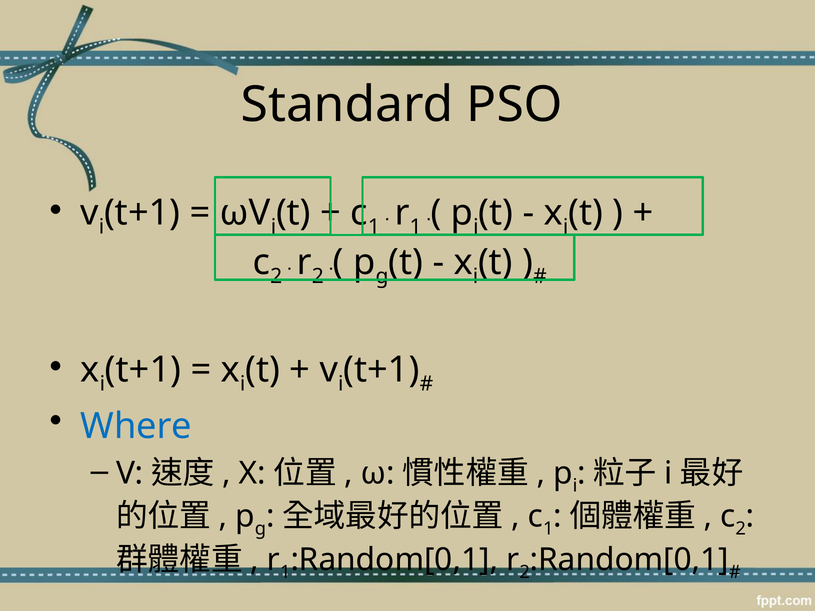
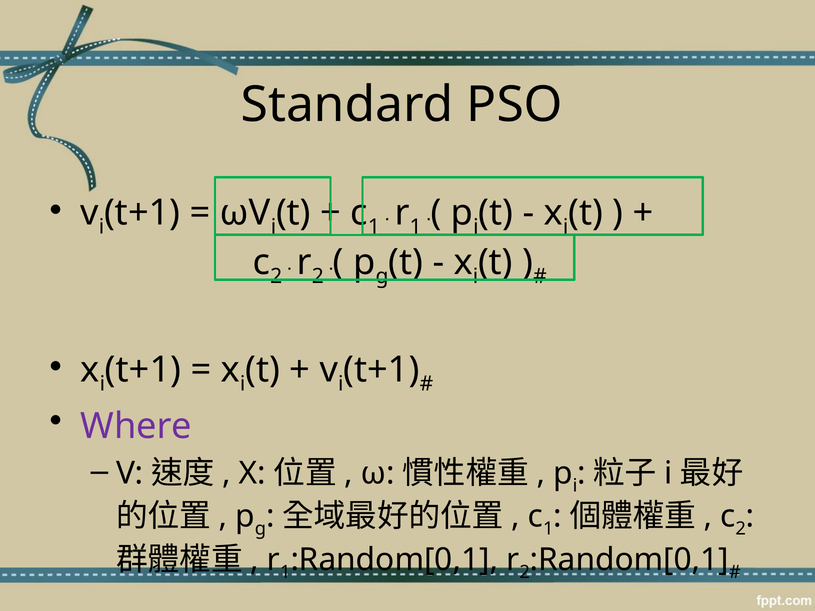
Where colour: blue -> purple (136, 427)
